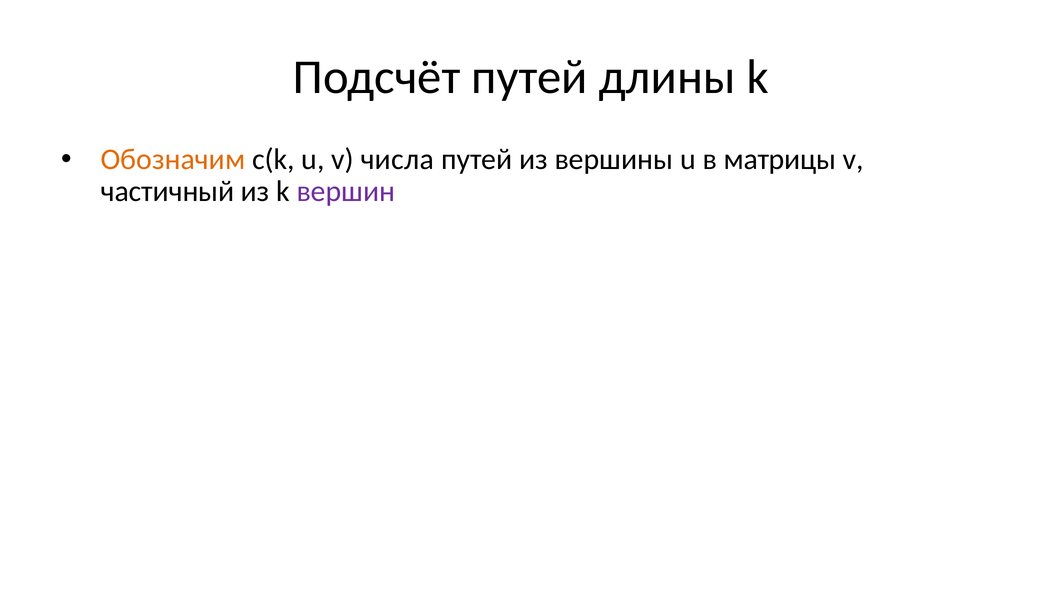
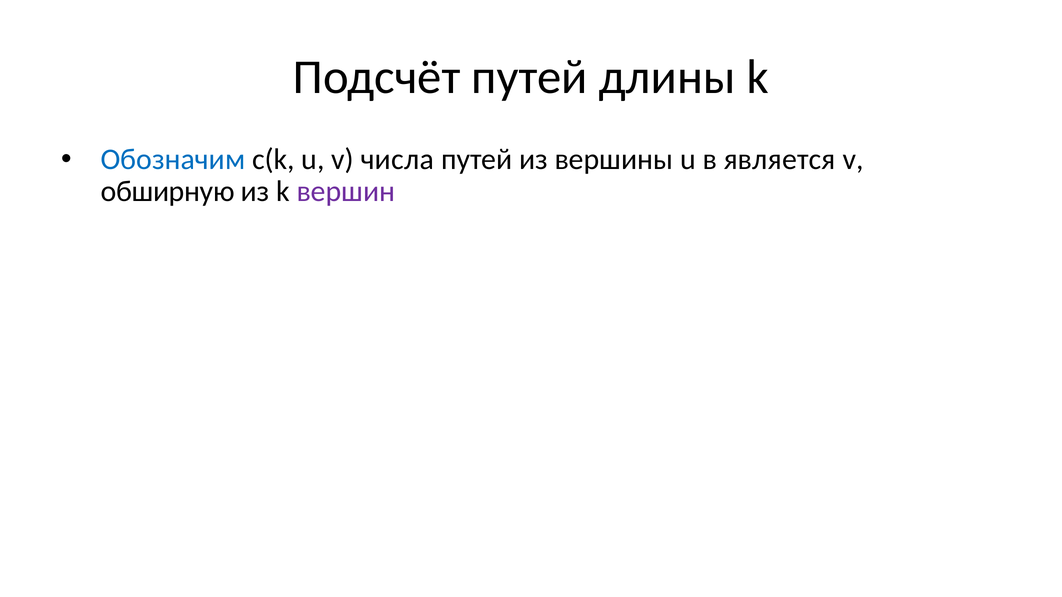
Обозначим colour: orange -> blue (173, 159)
матрицы: матрицы -> является (780, 159)
частичный: частичный -> обширную (168, 192)
